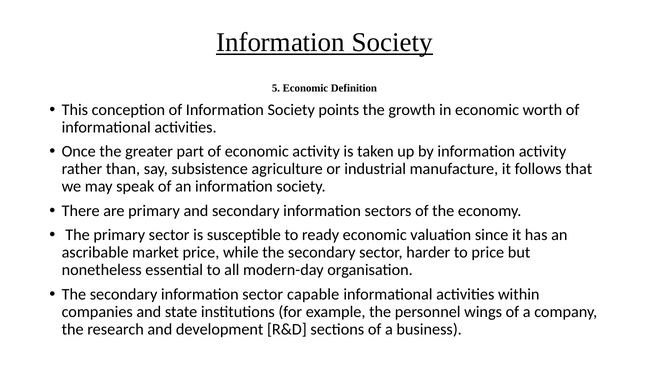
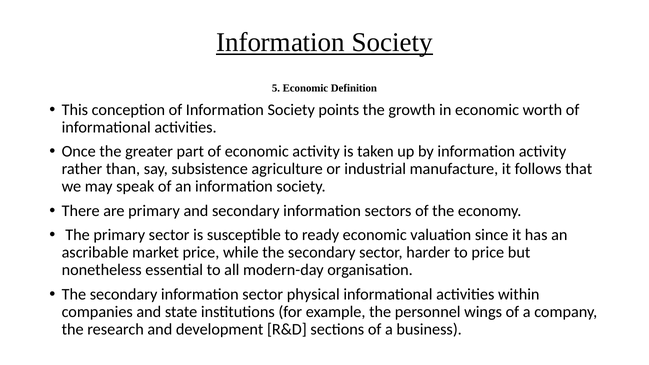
capable: capable -> physical (313, 294)
